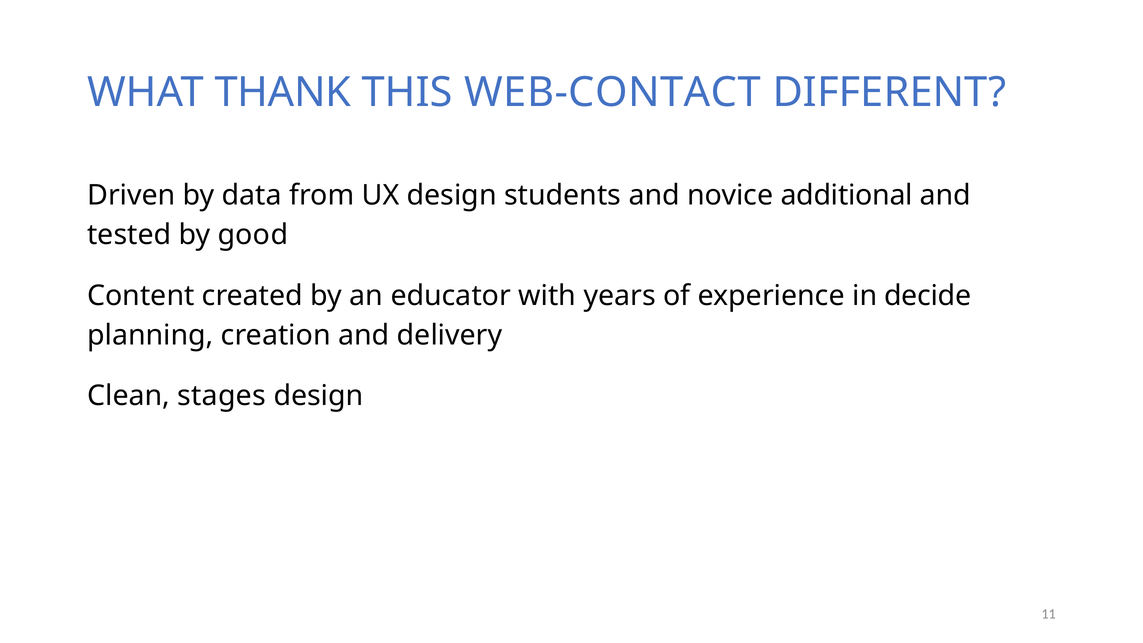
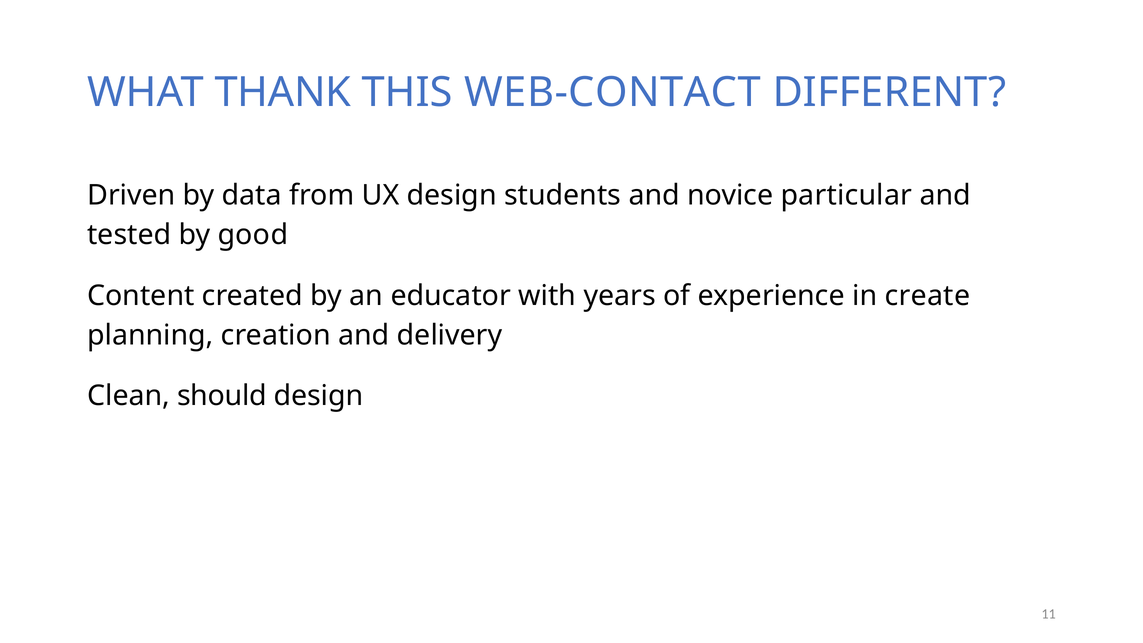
additional: additional -> particular (846, 195)
decide: decide -> create (927, 296)
stages: stages -> should (222, 396)
